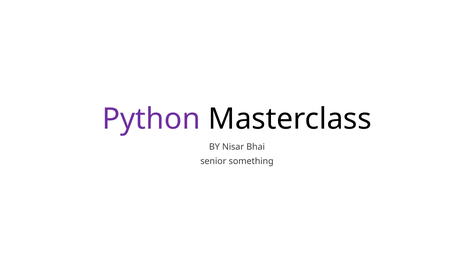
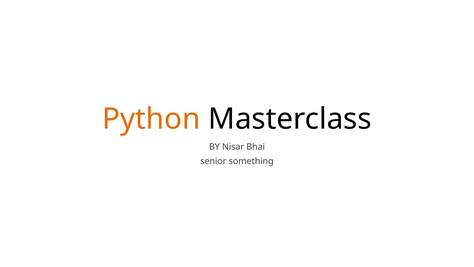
Python colour: purple -> orange (151, 119)
